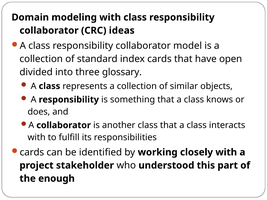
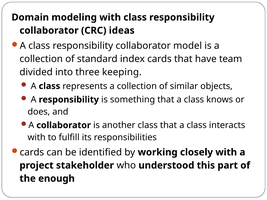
open: open -> team (231, 59)
glossary: glossary -> keeping (122, 72)
